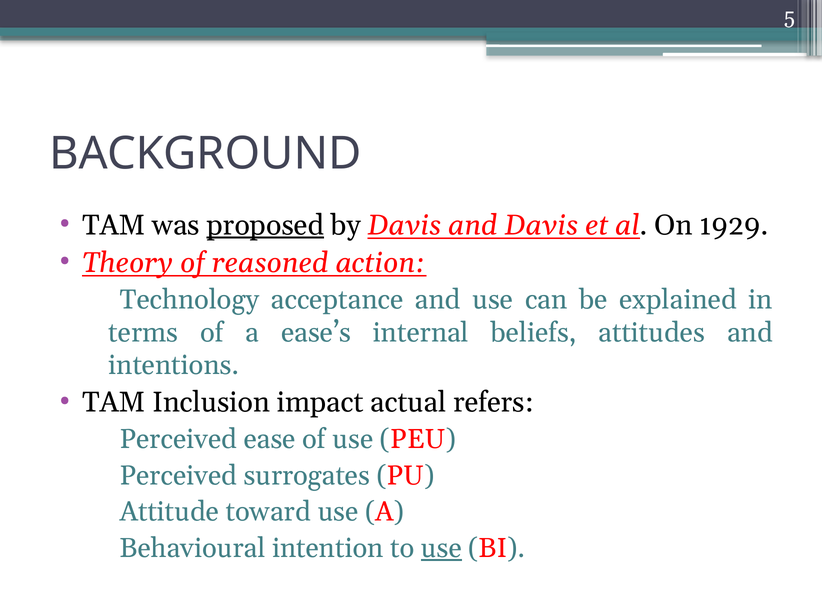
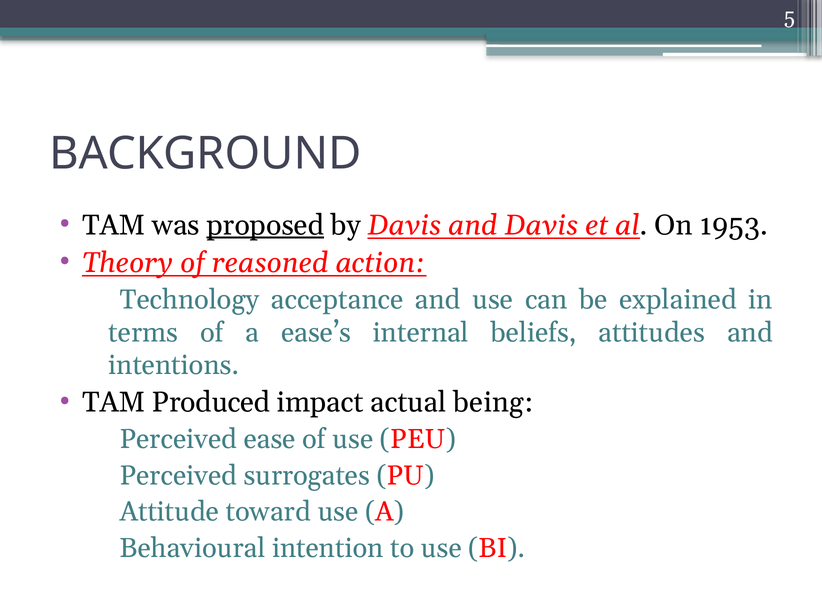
1929: 1929 -> 1953 (734, 225)
Inclusion: Inclusion -> Produced (211, 403)
refers: refers -> being (493, 403)
use underline: present -> none (441, 549)
